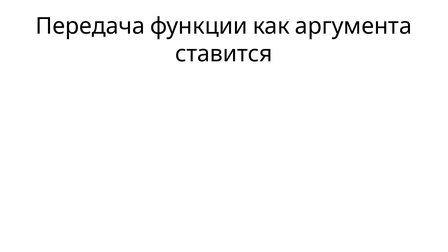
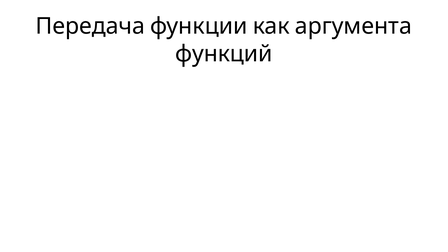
ставится: ставится -> функций (224, 54)
